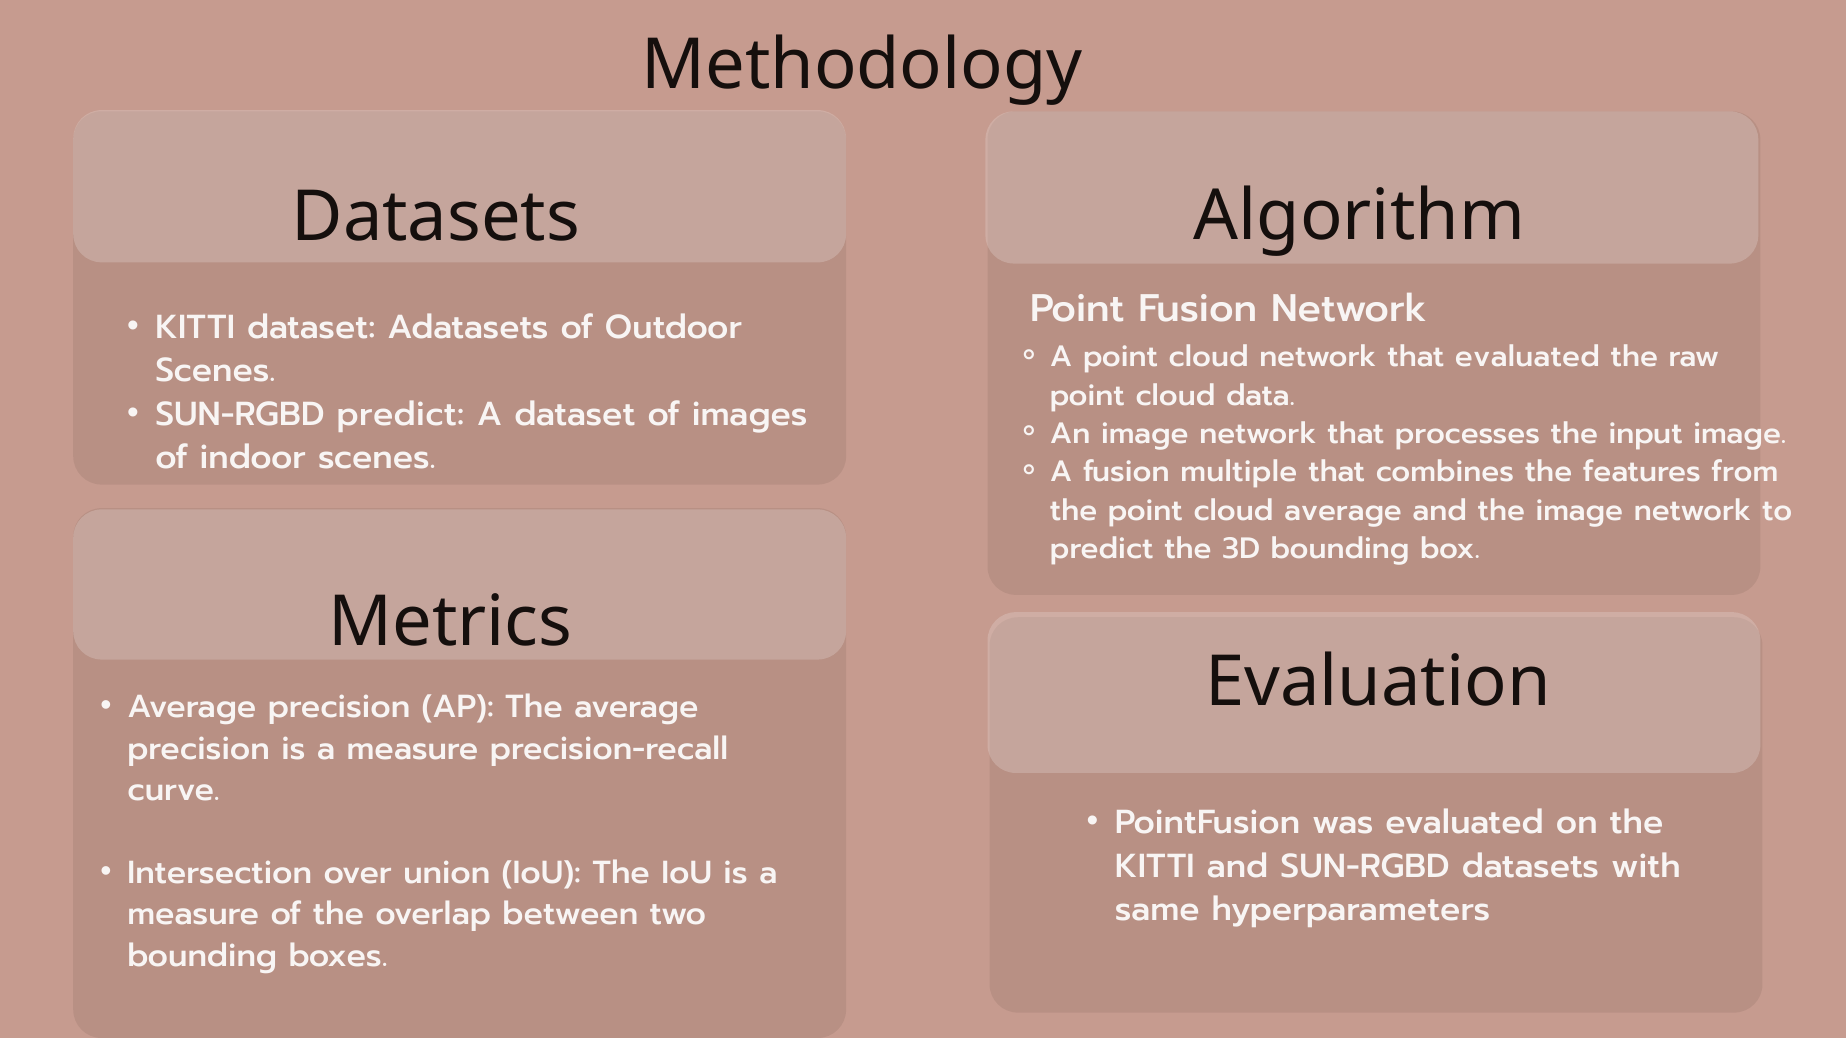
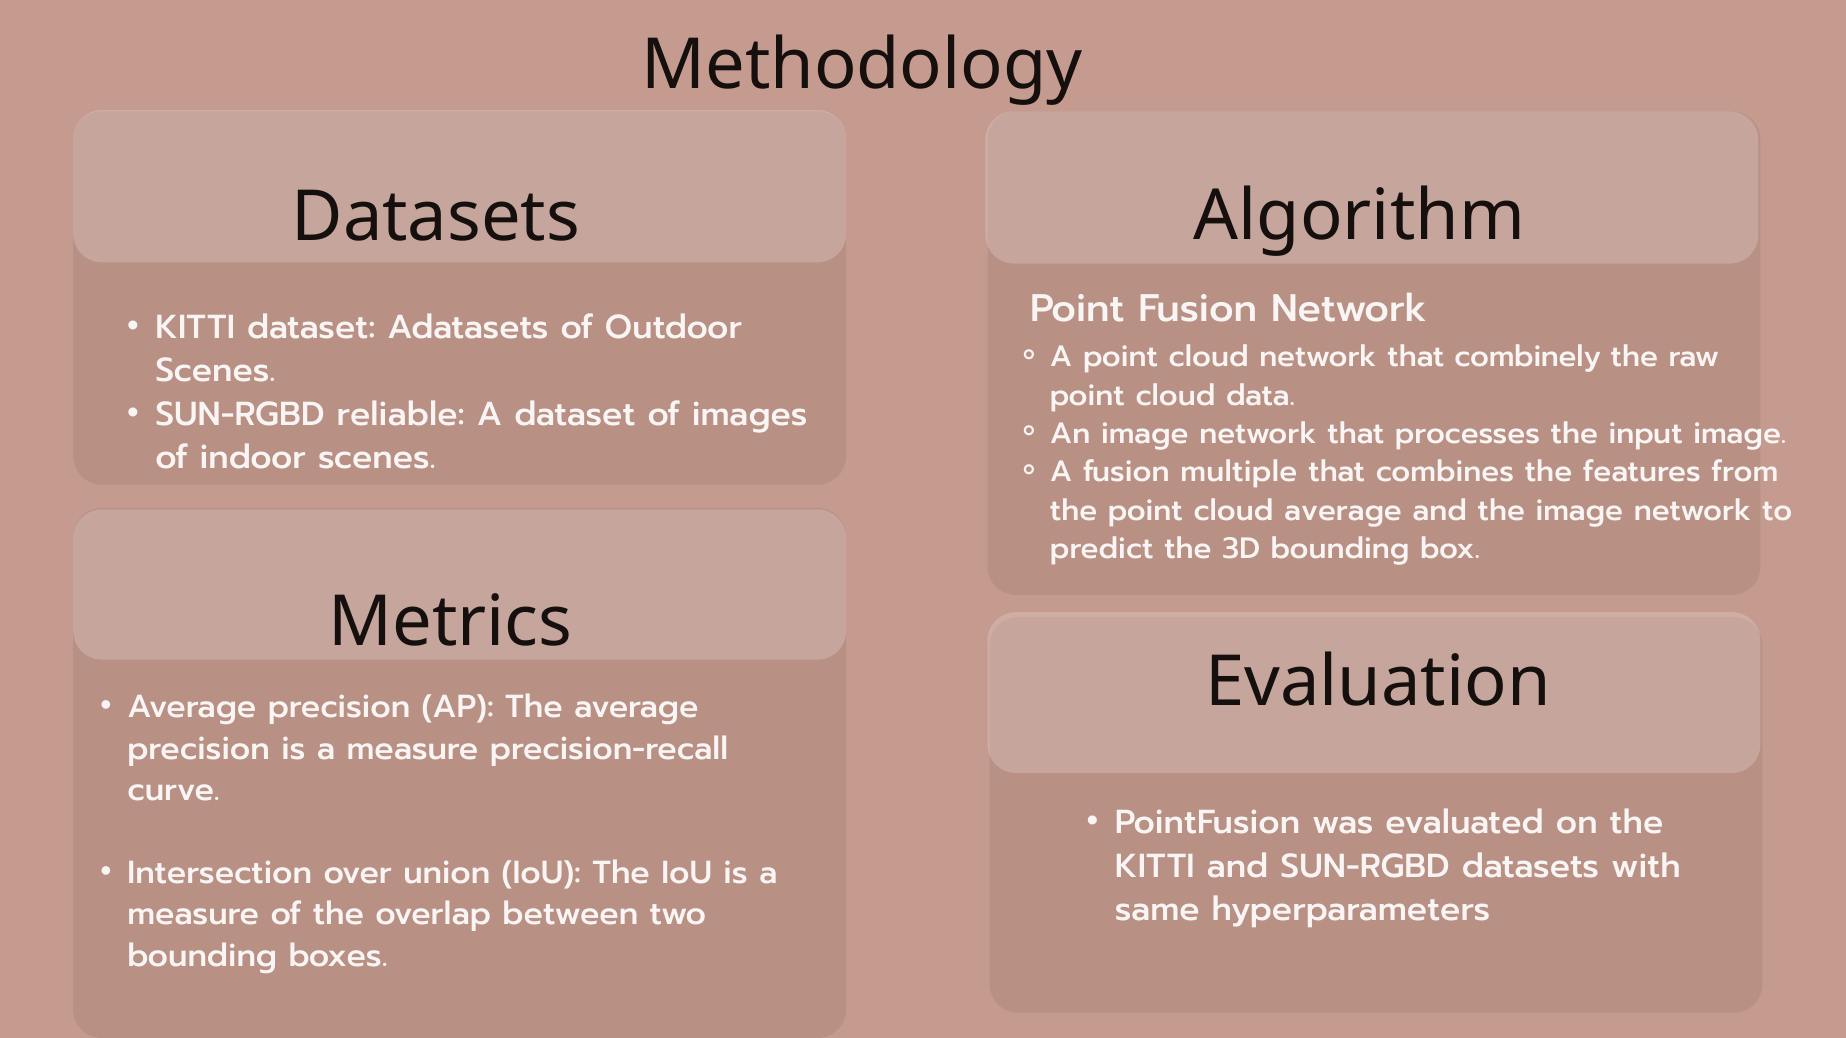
that evaluated: evaluated -> combinely (1528, 357)
SUN-RGBD predict: predict -> reliable (401, 414)
